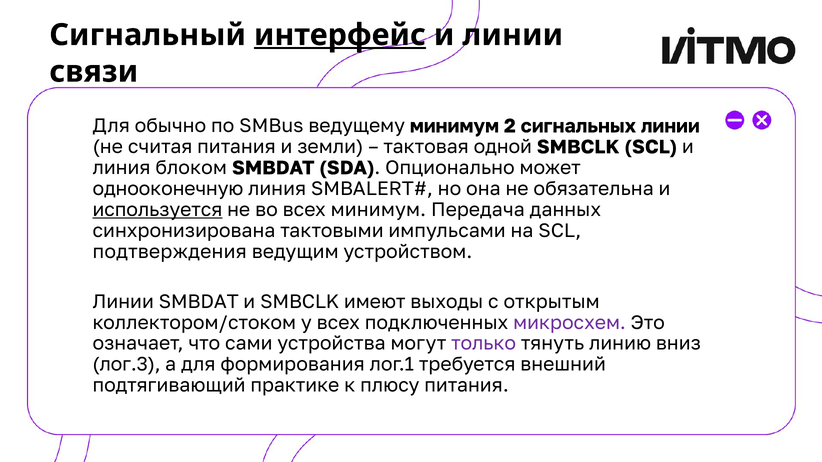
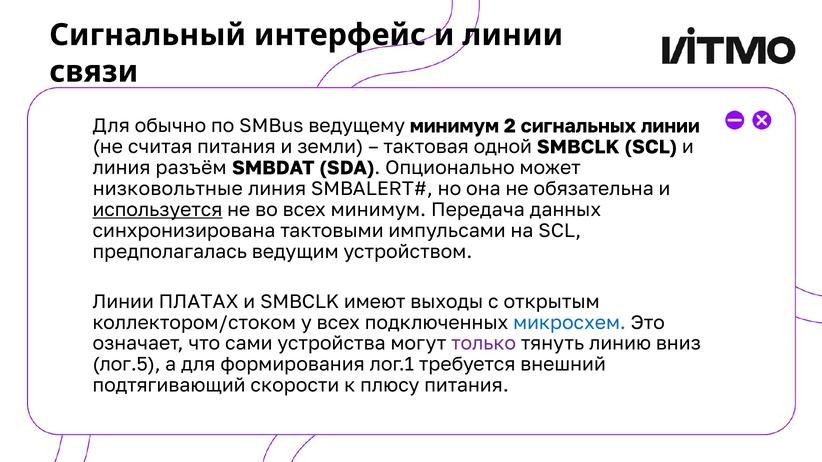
интерфейс underline: present -> none (340, 35)
блоком: блоком -> разъём (191, 168)
однооконечную: однооконечную -> низковольтные (168, 189)
подтверждения: подтверждения -> предполагалась (170, 252)
Линии SMBDAT: SMBDAT -> ПЛАТАХ (199, 302)
микросхем colour: purple -> blue (570, 323)
лог.3: лог.3 -> лог.5 (127, 365)
практике: практике -> скорости (295, 386)
